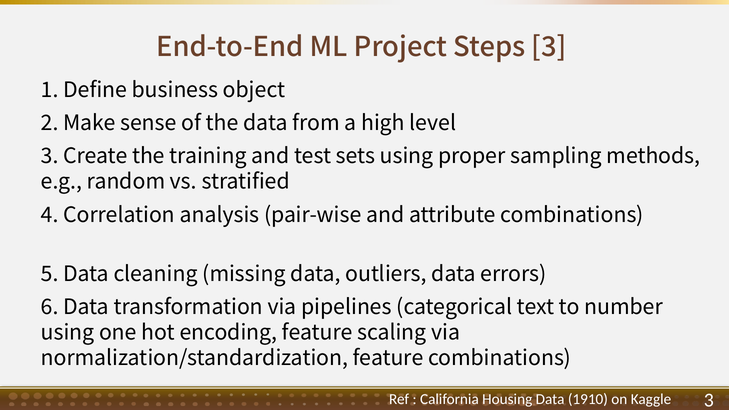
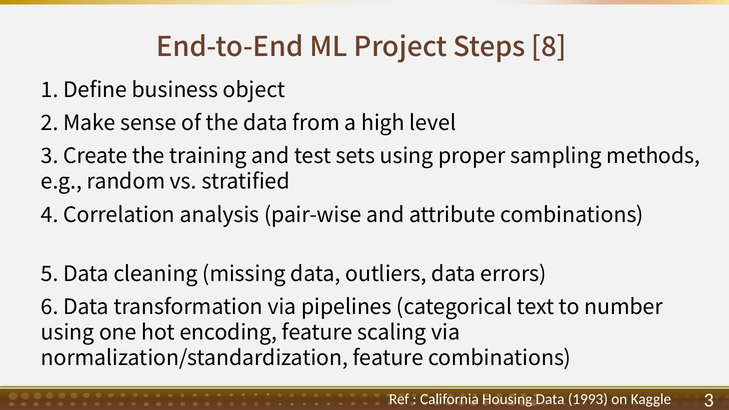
Steps 3: 3 -> 8 (549, 47)
1910: 1910 -> 1993 (588, 399)
